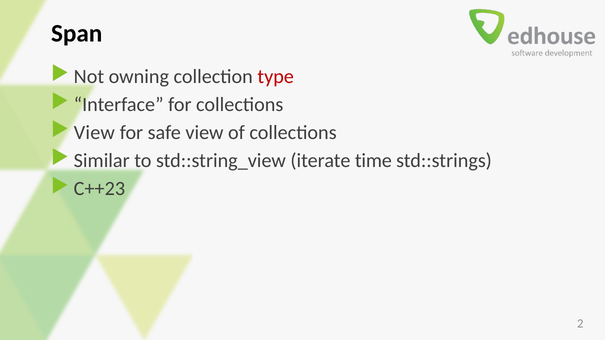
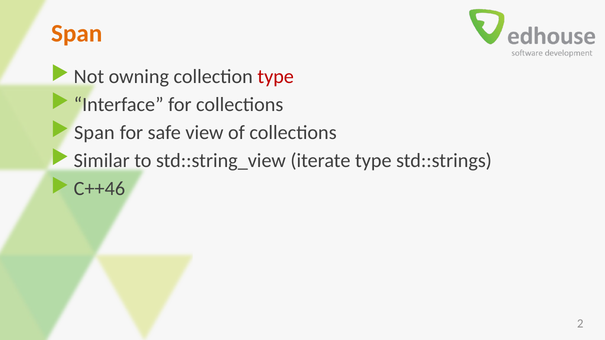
Span colour: black -> orange (77, 34)
View: View -> Span (94, 133)
iterate time: time -> type (373, 161)
C++23: C++23 -> C++46 (99, 189)
